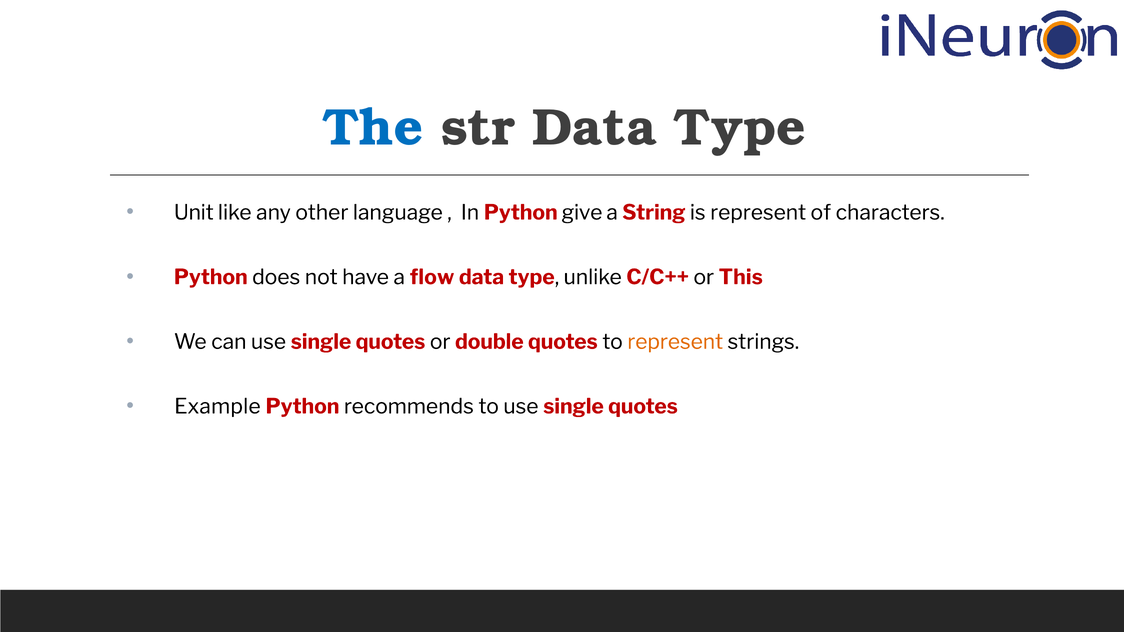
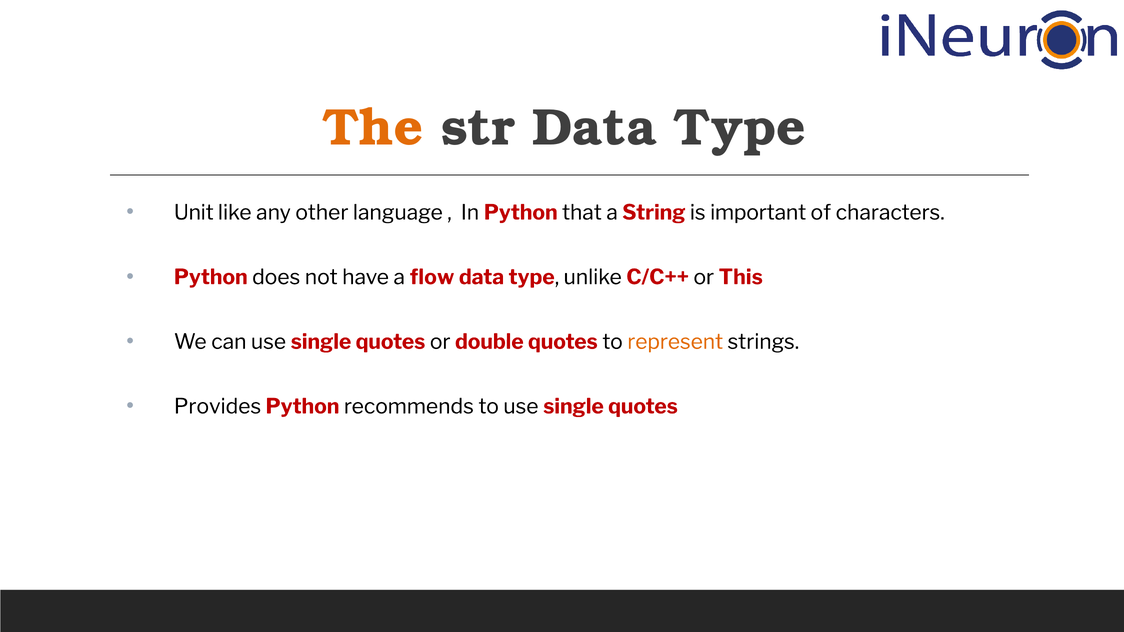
The colour: blue -> orange (373, 128)
give: give -> that (582, 213)
is represent: represent -> important (758, 213)
Example: Example -> Provides (218, 407)
